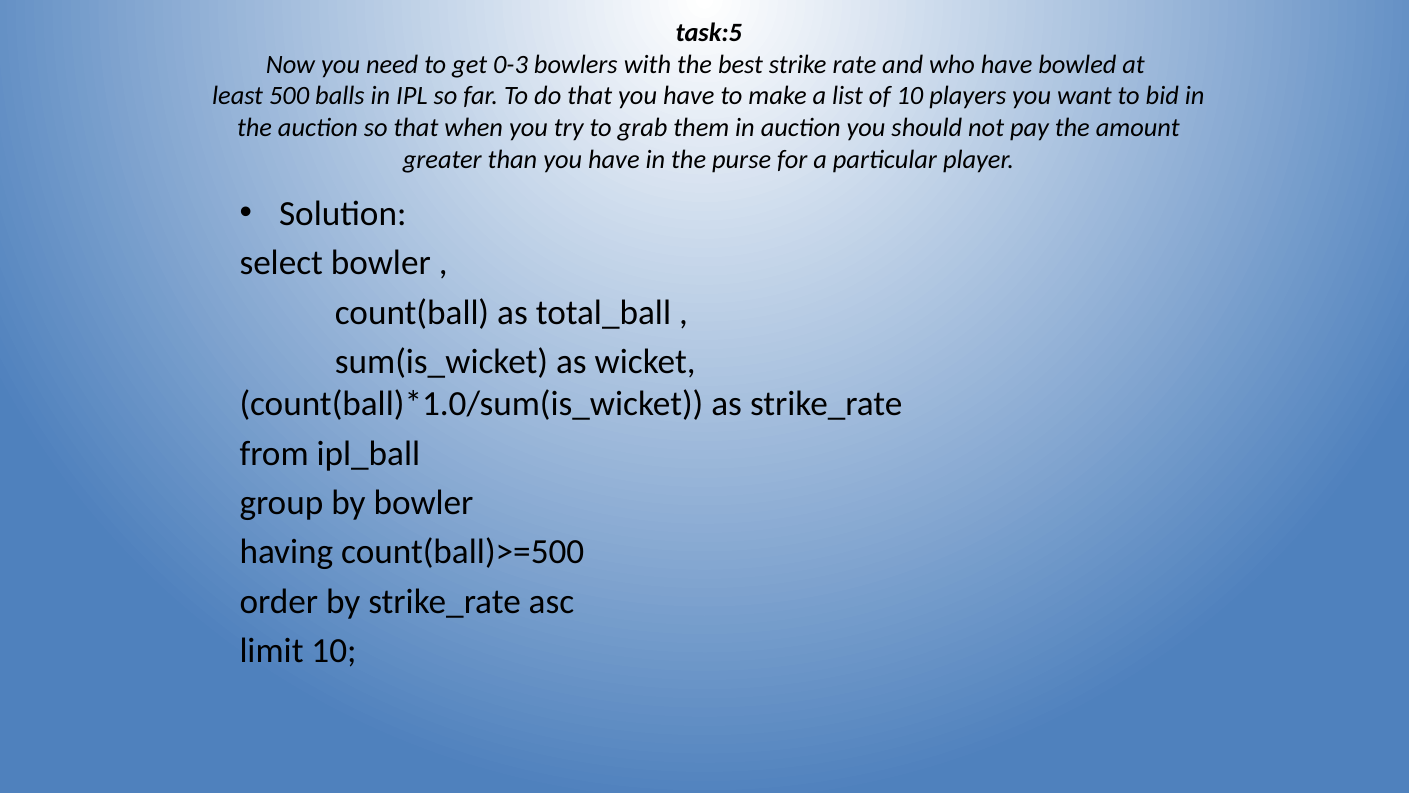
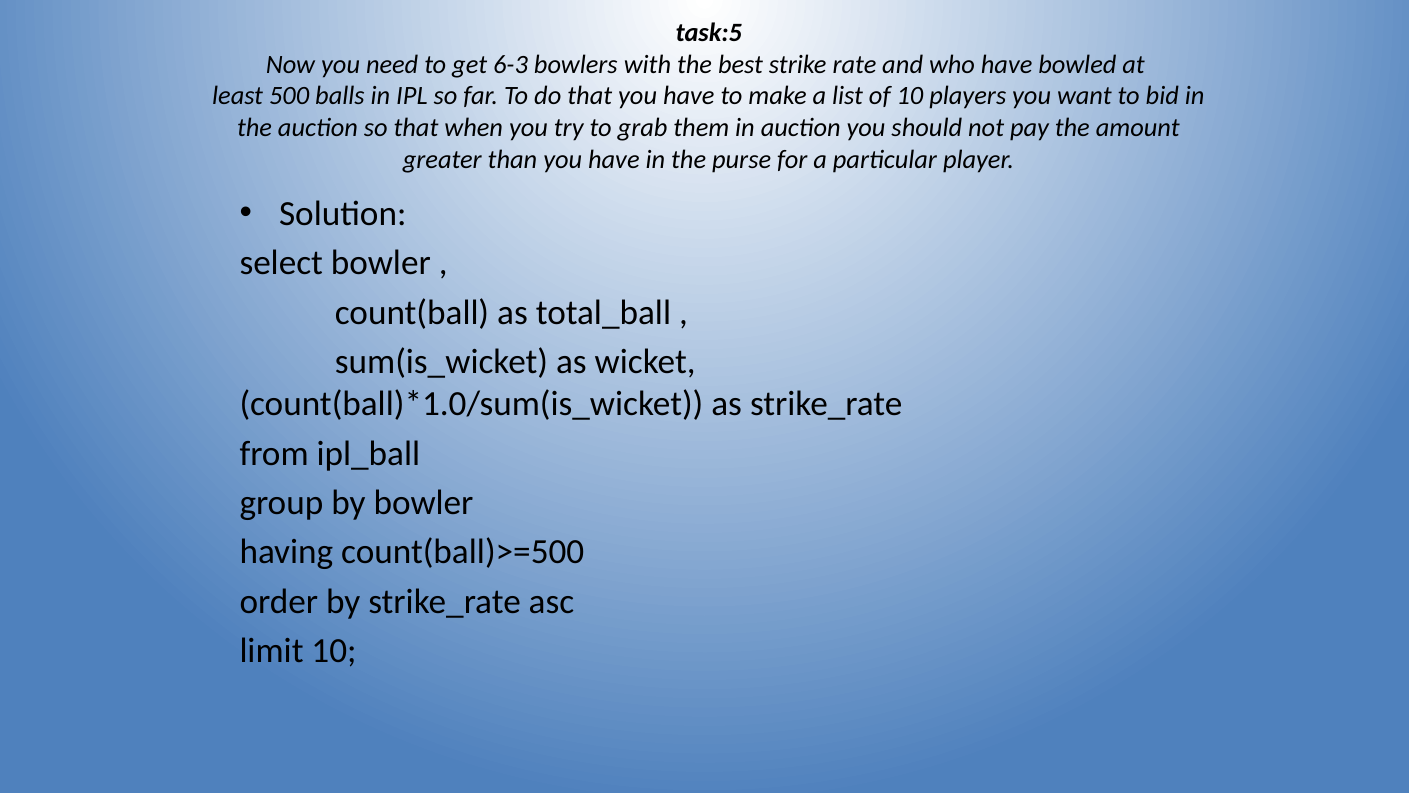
0-3: 0-3 -> 6-3 (510, 64)
